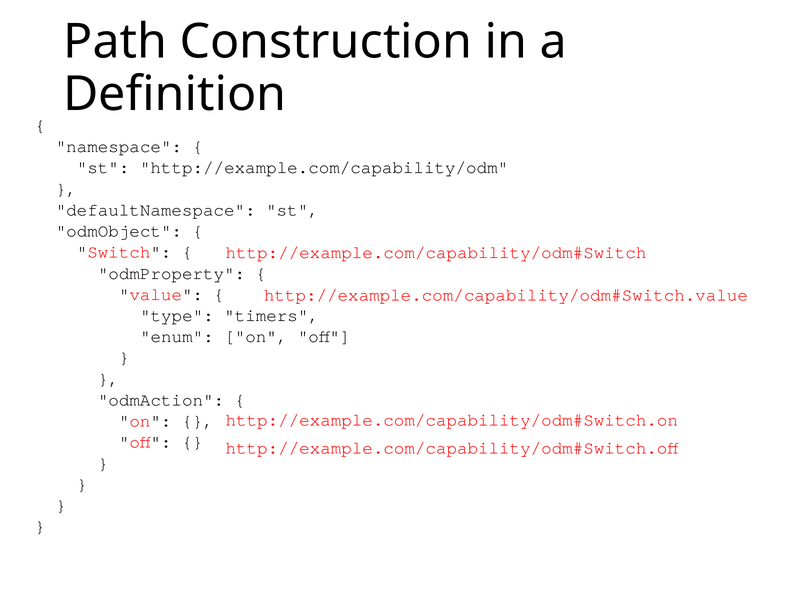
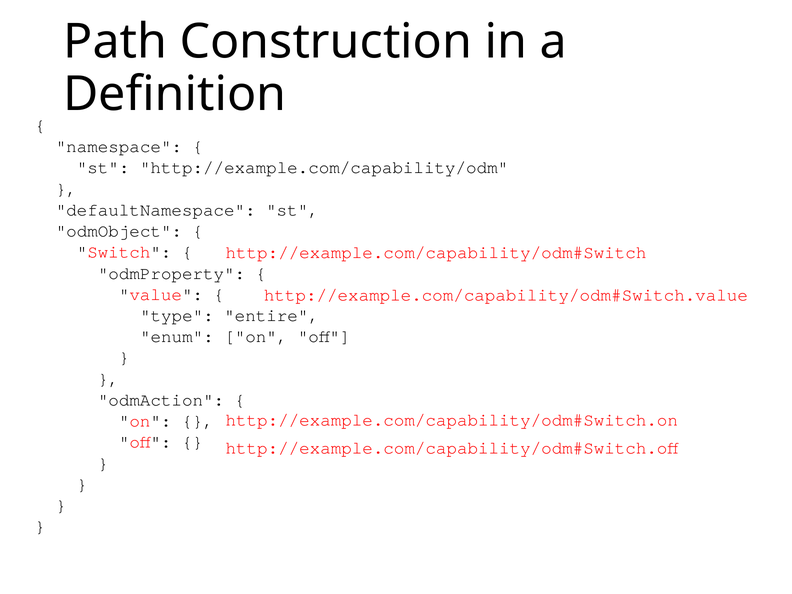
timers: timers -> entire (272, 315)
